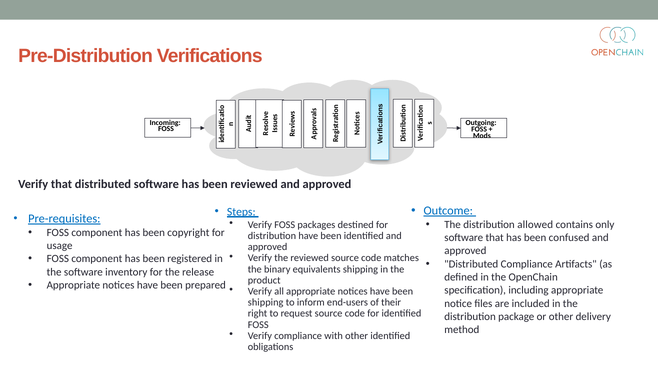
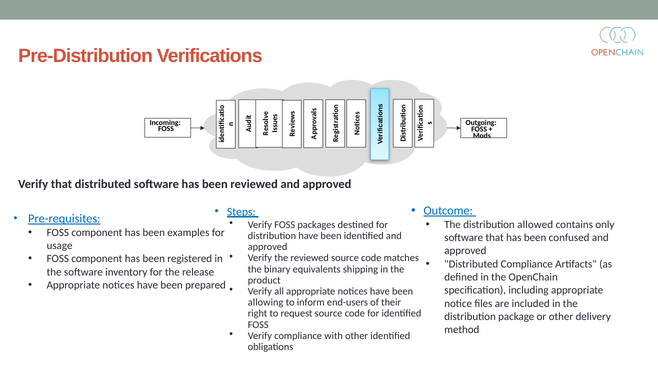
copyright: copyright -> examples (188, 233)
shipping: shipping -> allowing (266, 303)
